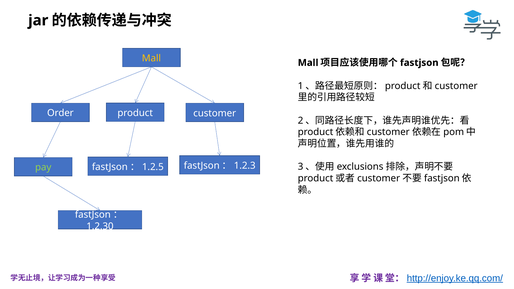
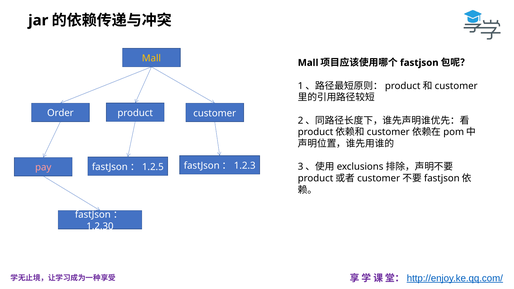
pay colour: light green -> pink (43, 168)
